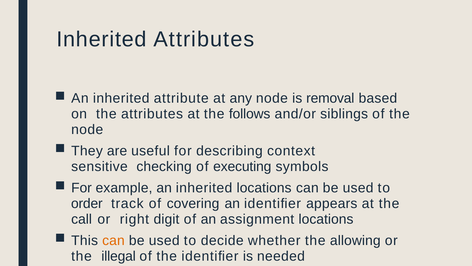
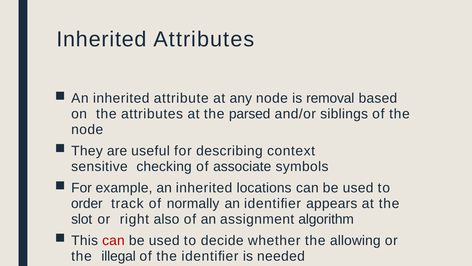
follows: follows -> parsed (250, 114)
executing: executing -> associate (242, 166)
covering: covering -> normally (193, 203)
call: call -> slot (82, 219)
digit: digit -> also (166, 219)
assignment locations: locations -> algorithm (326, 219)
can colour: orange -> red (113, 240)
